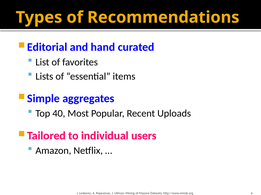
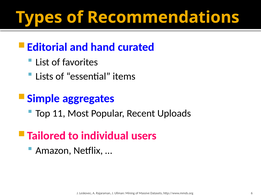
40: 40 -> 11 (59, 114)
